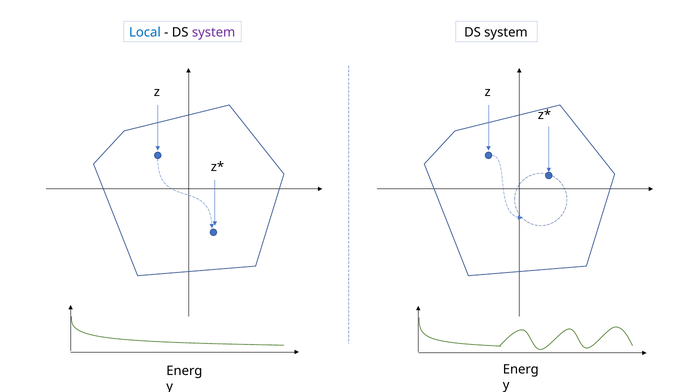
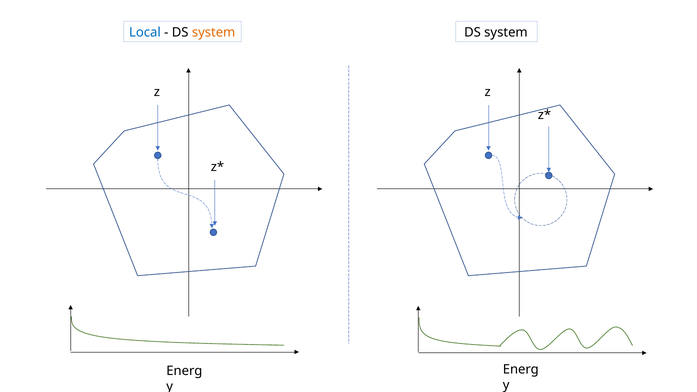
system colour: purple -> orange (214, 32)
